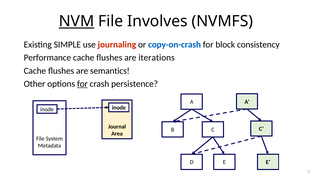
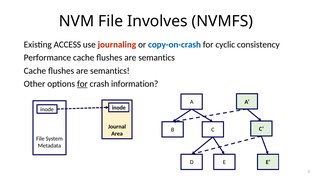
NVM underline: present -> none (77, 21)
SIMPLE: SIMPLE -> ACCESS (67, 44)
block: block -> cyclic (225, 44)
iterations: iterations -> semantics (157, 57)
persistence: persistence -> information (135, 84)
